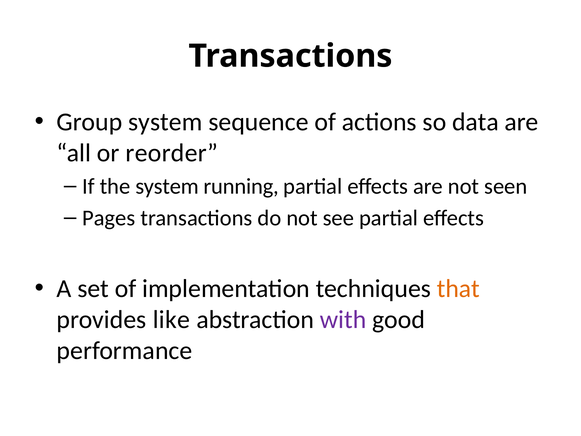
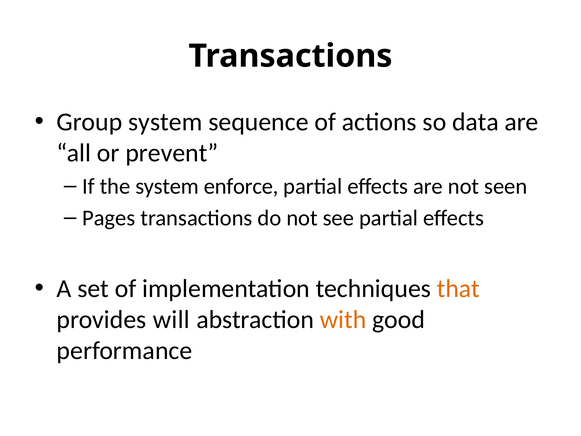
reorder: reorder -> prevent (172, 153)
running: running -> enforce (241, 186)
like: like -> will (171, 320)
with colour: purple -> orange (343, 320)
